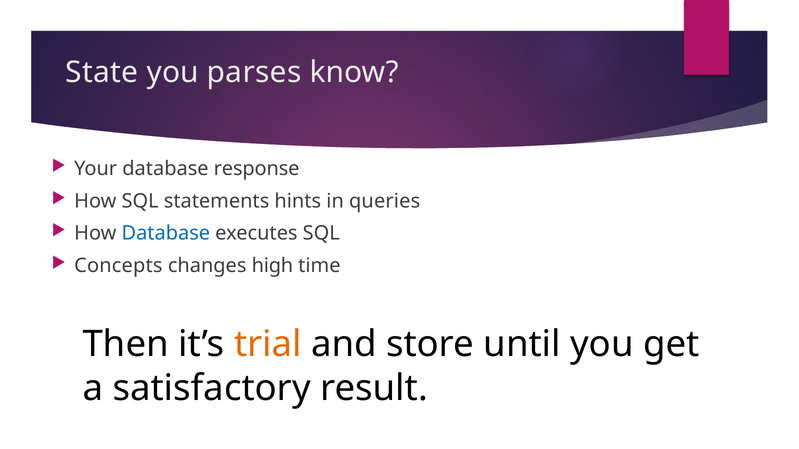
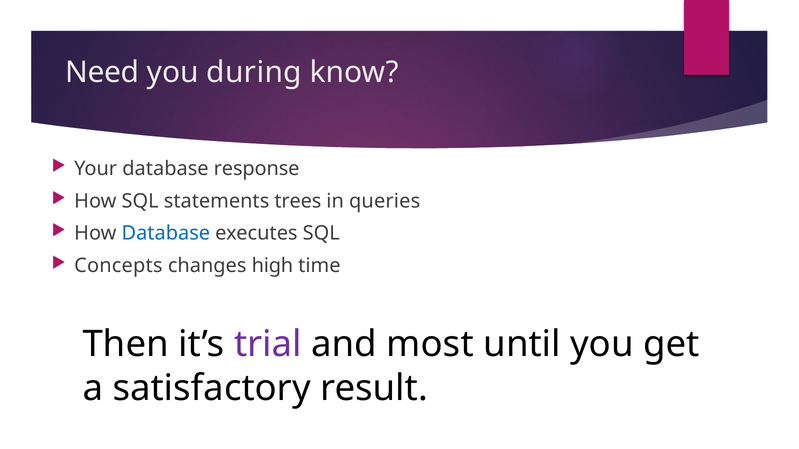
State: State -> Need (102, 72)
parses: parses -> during (254, 72)
hints: hints -> trees (298, 201)
trial colour: orange -> purple (268, 344)
store: store -> most (430, 344)
